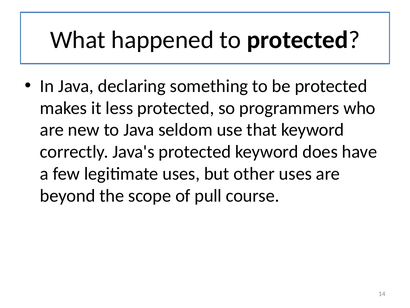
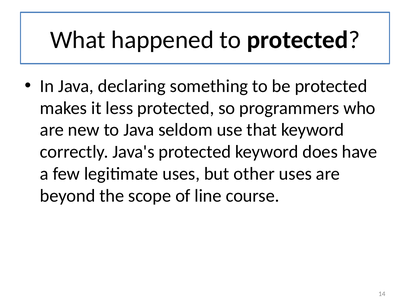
pull: pull -> line (208, 195)
